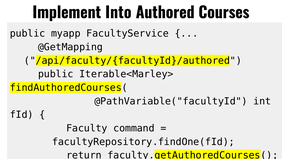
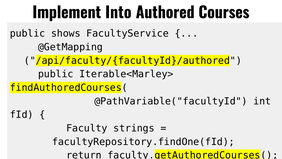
myapp: myapp -> shows (66, 33)
command: command -> strings (134, 128)
